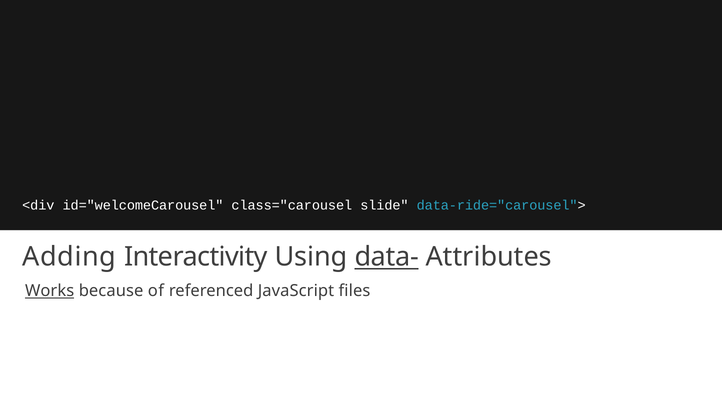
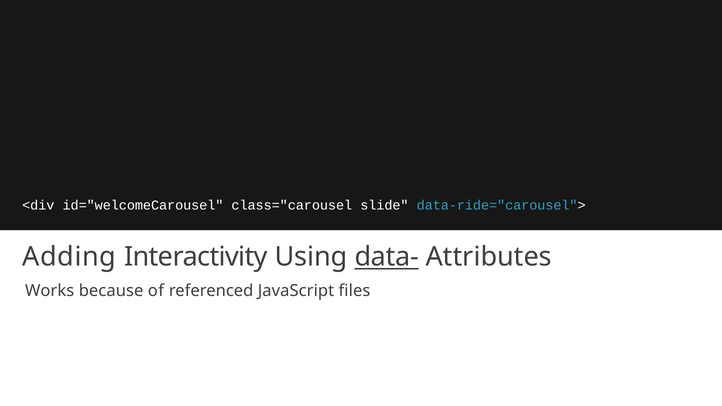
Works underline: present -> none (50, 291)
